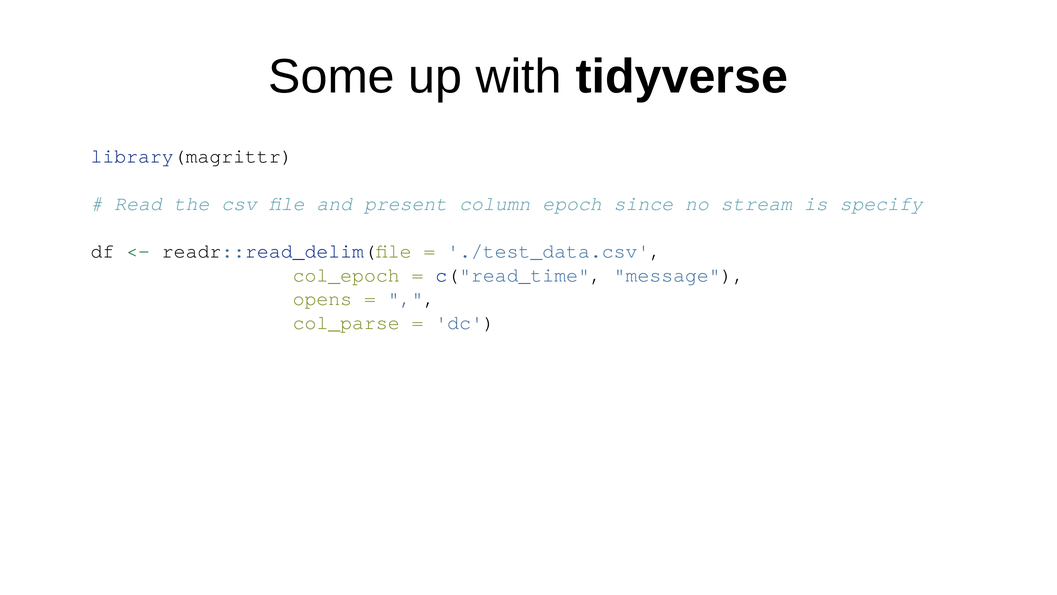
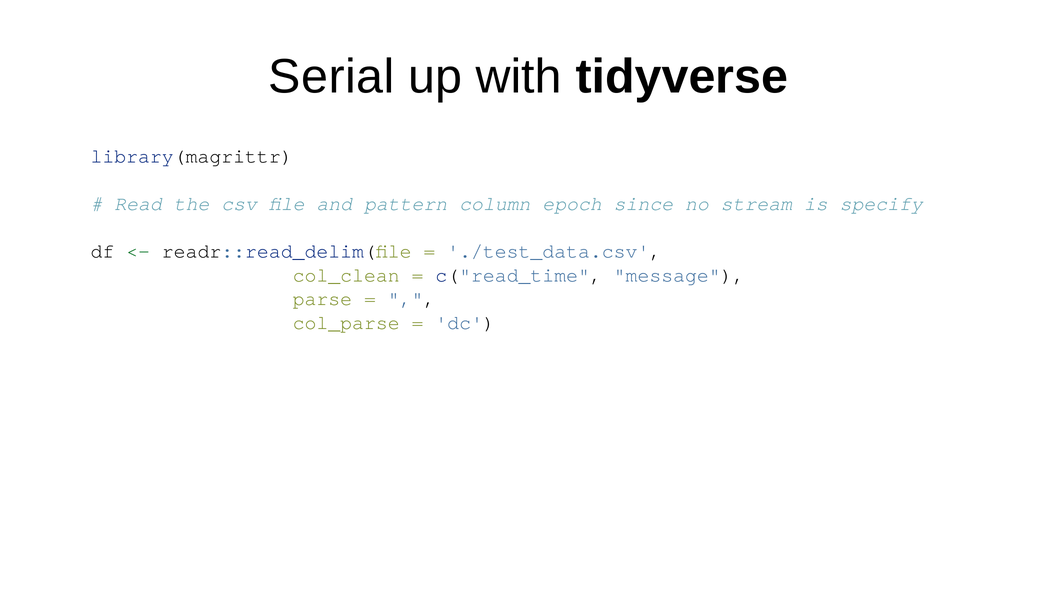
Some: Some -> Serial (331, 77)
present: present -> pattern (406, 204)
col_epoch: col_epoch -> col_clean (346, 275)
opens: opens -> parse (322, 299)
